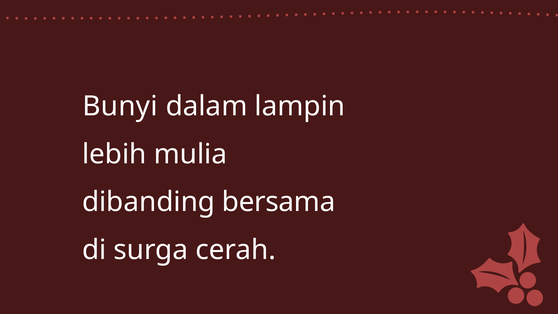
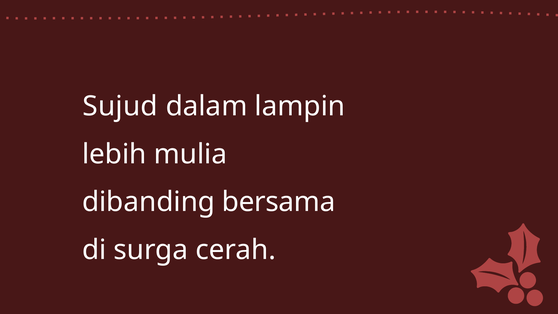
Bunyi: Bunyi -> Sujud (120, 106)
